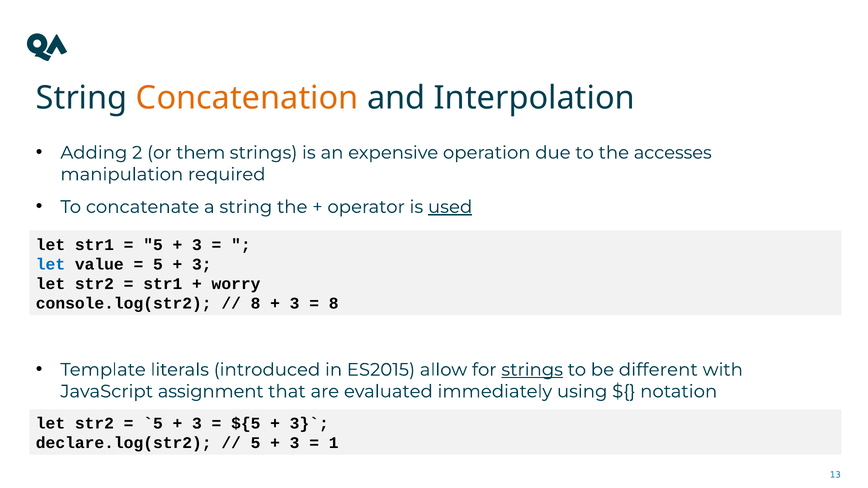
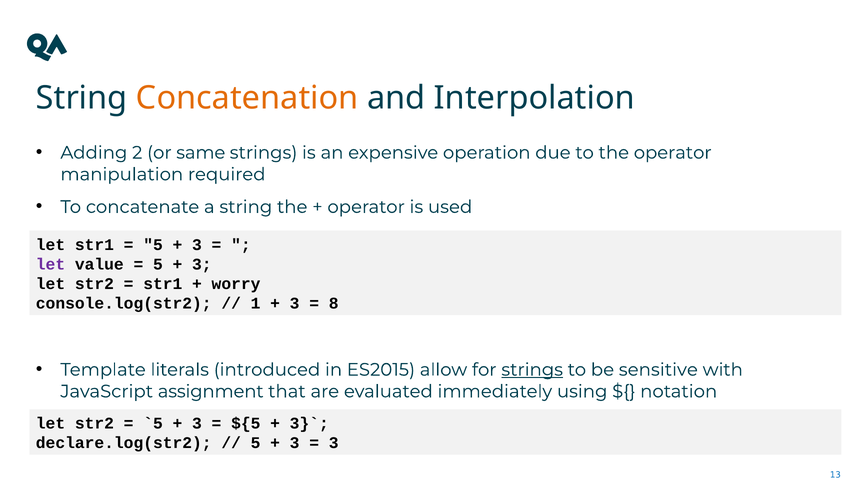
them: them -> same (201, 153)
the accesses: accesses -> operator (673, 153)
used underline: present -> none (450, 207)
let colour: blue -> purple (51, 264)
8: 8 -> 1 (256, 303)
different: different -> sensitive (658, 370)
1: 1 -> 3 (334, 443)
